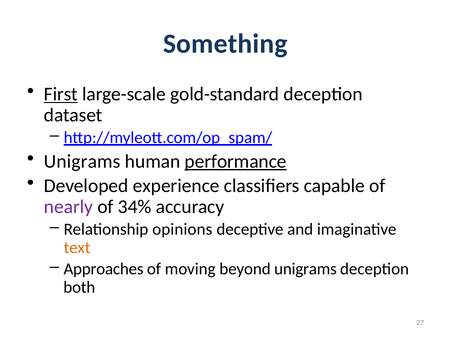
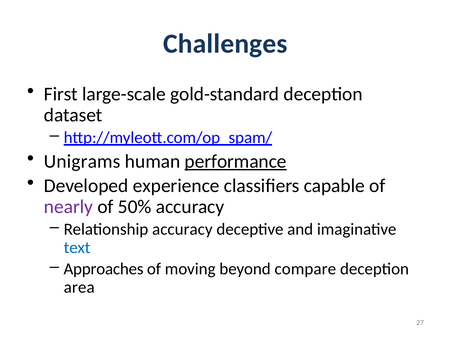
Something: Something -> Challenges (225, 44)
First underline: present -> none (61, 94)
34%: 34% -> 50% (135, 207)
Relationship opinions: opinions -> accuracy (182, 230)
text colour: orange -> blue (77, 248)
beyond unigrams: unigrams -> compare (305, 269)
both: both -> area (79, 288)
